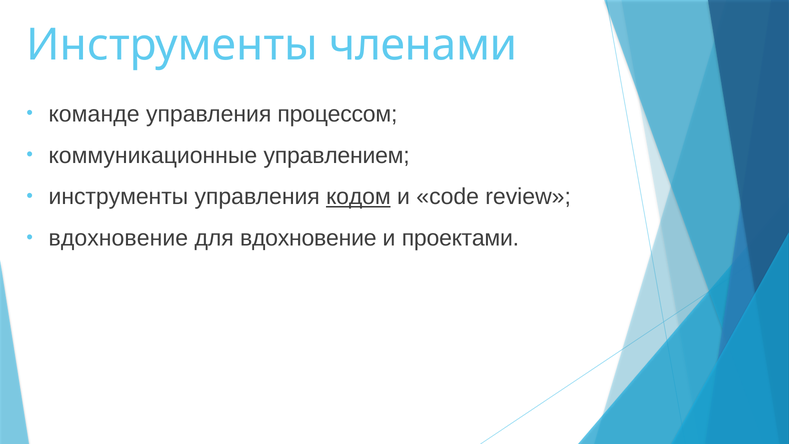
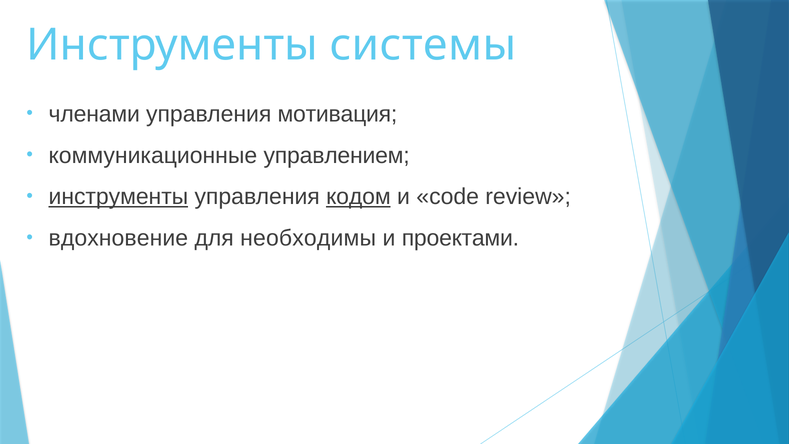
членами: членами -> системы (423, 45)
команде: команде -> членами (94, 114)
процессом: процессом -> мотивация (337, 114)
инструменты underline: none -> present (118, 197)
для вдохновение: вдохновение -> необходимы (308, 238)
